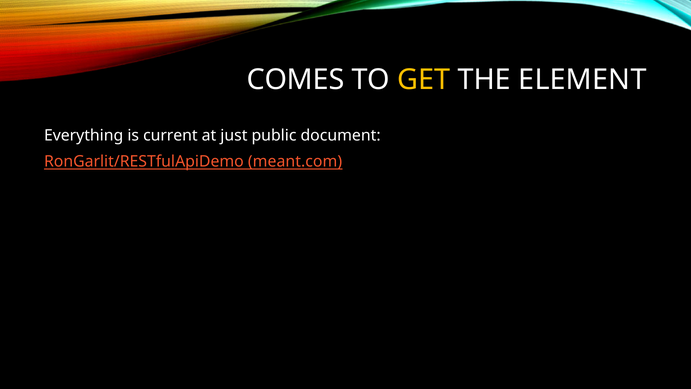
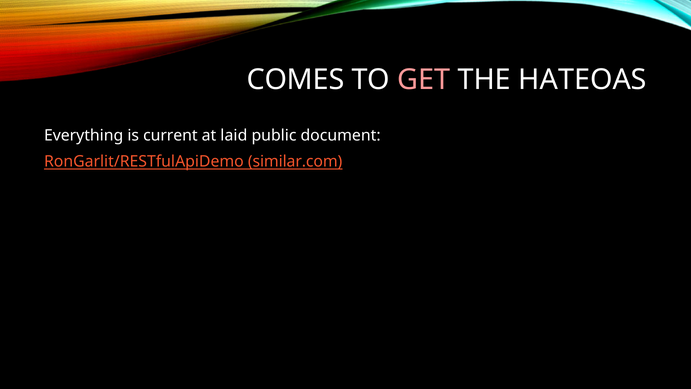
GET colour: yellow -> pink (424, 80)
ELEMENT: ELEMENT -> HATEOAS (583, 80)
just: just -> laid (234, 135)
meant.com: meant.com -> similar.com (295, 162)
